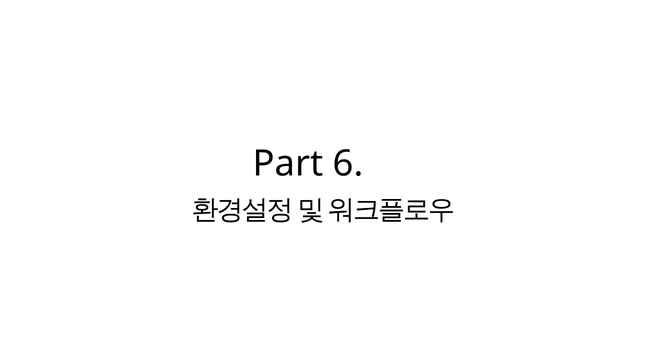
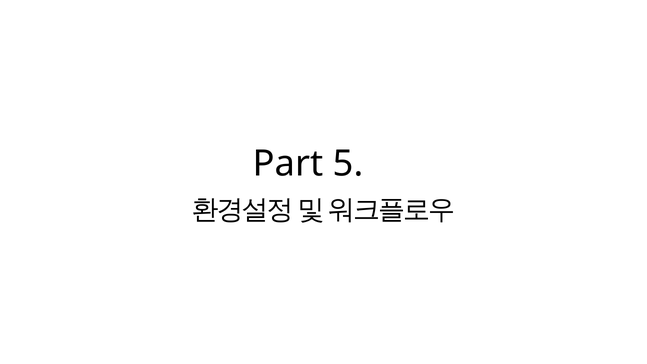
6: 6 -> 5 (348, 164)
